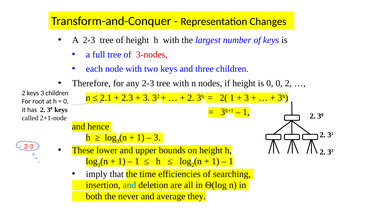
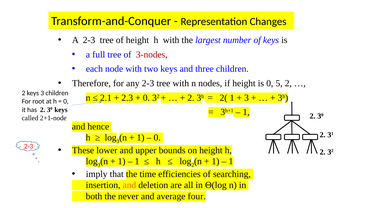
0 0: 0 -> 5 (279, 83)
3: 3 -> 0 (146, 98)
3: 3 -> 0 (157, 138)
and colour: blue -> orange (129, 185)
they: they -> four (197, 196)
